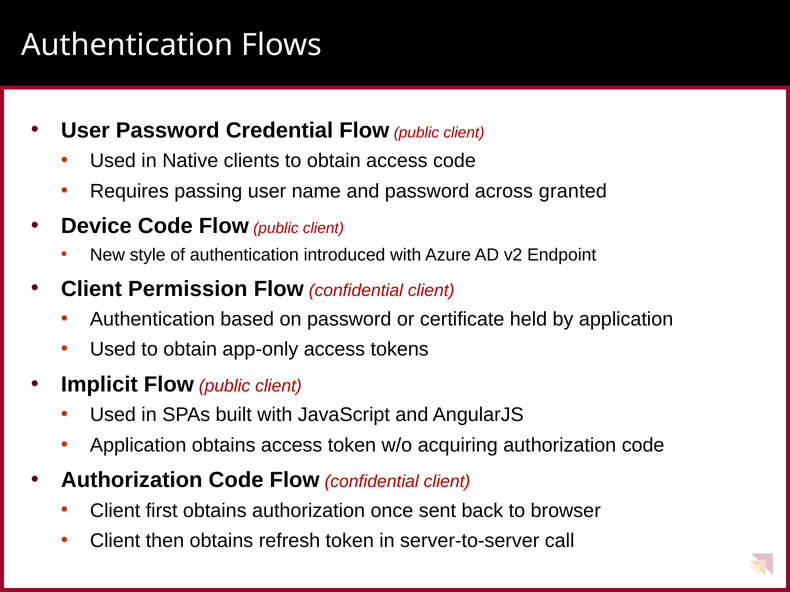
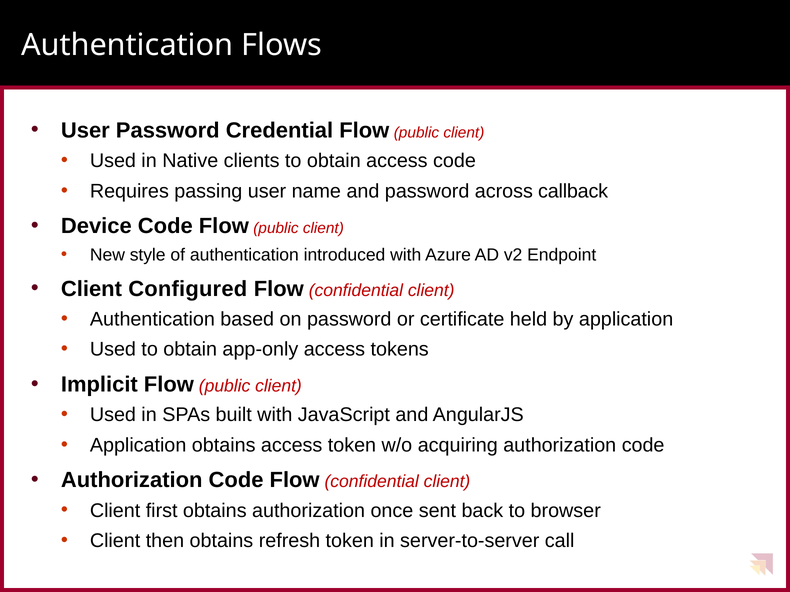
granted: granted -> callback (573, 191)
Permission: Permission -> Configured (188, 289)
